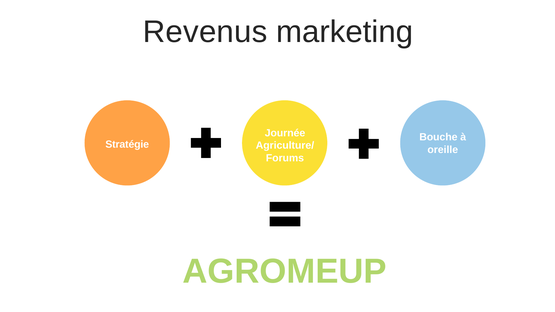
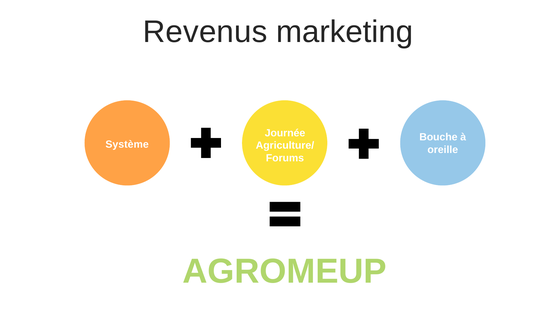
Stratégie: Stratégie -> Système (127, 144)
